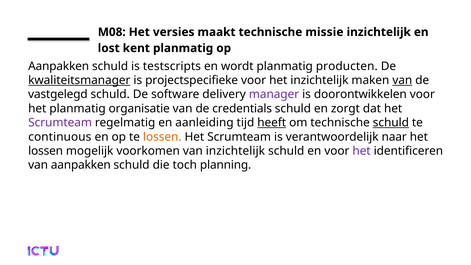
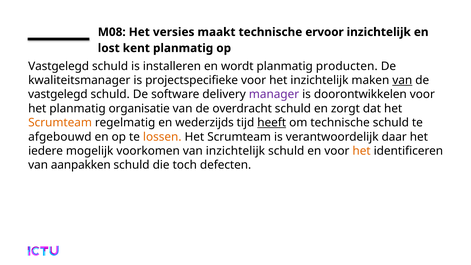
missie: missie -> ervoor (325, 32)
Aanpakken: Aanpakken -> Vastgelegd (59, 66)
testscripts: testscripts -> installeren (172, 66)
kwaliteitsmanager underline: present -> none (79, 80)
credentials: credentials -> overdracht (242, 109)
Scrumteam colour: purple -> orange (60, 123)
aanleiding: aanleiding -> wederzijds (205, 123)
schuld underline: present -> none (391, 123)
continuous: continuous -> afgebouwd (60, 137)
naar: naar -> daar (394, 137)
lossen: lossen -> iedere (46, 151)
het colour: purple -> orange (362, 151)
planning: planning -> defecten (226, 165)
